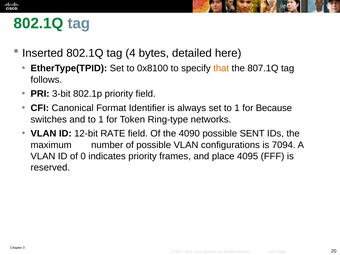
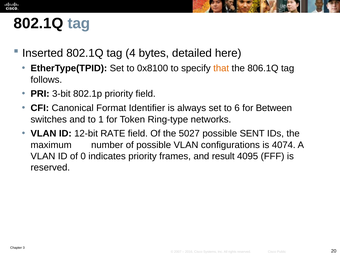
802.1Q colour: green -> black (39, 23)
807.1Q: 807.1Q -> 806.1Q (263, 68)
set to 1: 1 -> 6 (237, 108)
Because: Because -> Between (274, 108)
4090: 4090 -> 5027 (189, 134)
7094: 7094 -> 4074 (284, 145)
place: place -> result (223, 156)
